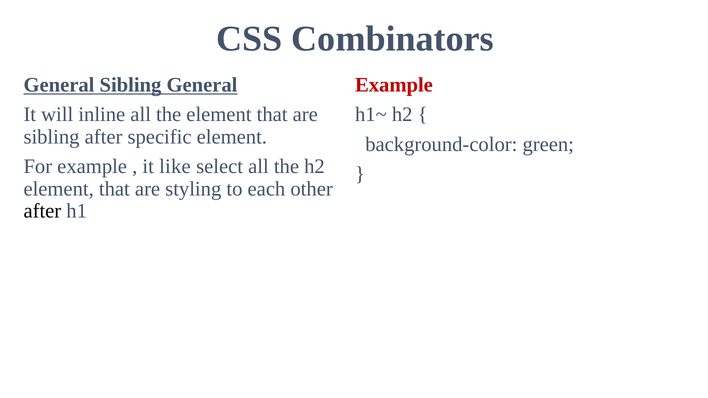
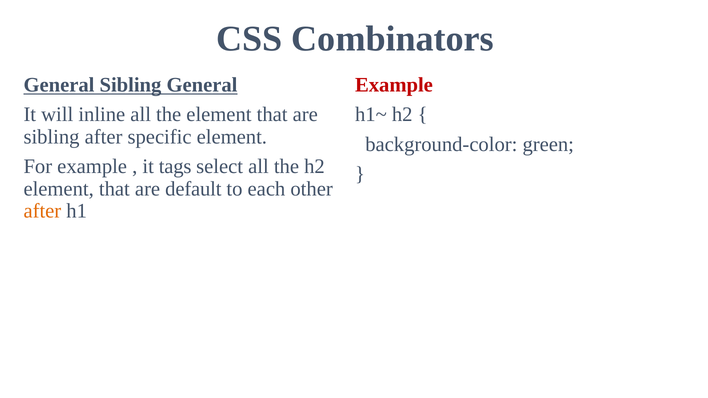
like: like -> tags (175, 167)
styling: styling -> default (193, 189)
after colour: black -> orange (42, 211)
